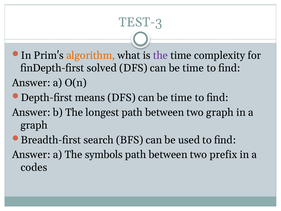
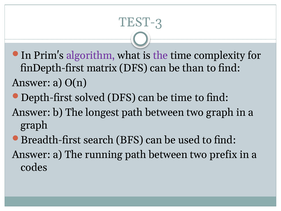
algorithm colour: orange -> purple (91, 55)
solved: solved -> matrix (102, 68)
time: time -> than (193, 68)
means: means -> solved (90, 98)
symbols: symbols -> running (104, 155)
